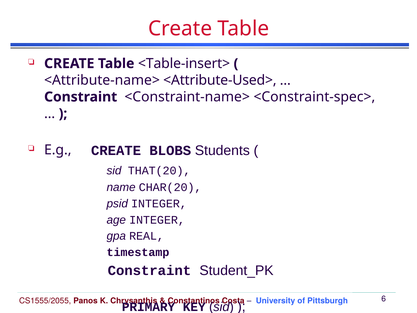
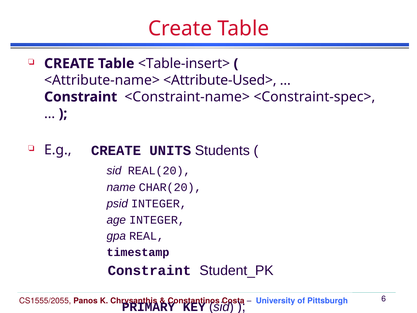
BLOBS: BLOBS -> UNITS (170, 150)
THAT(20: THAT(20 -> REAL(20 (159, 171)
